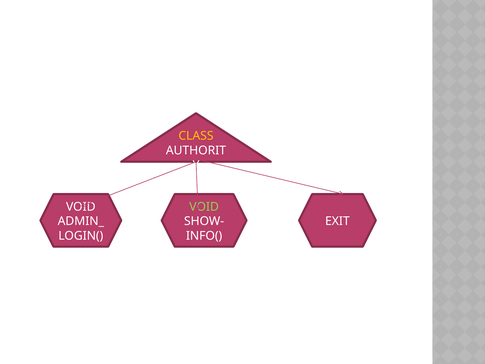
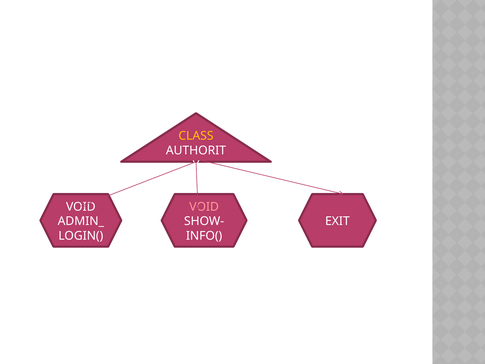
VOID colour: light green -> pink (204, 207)
